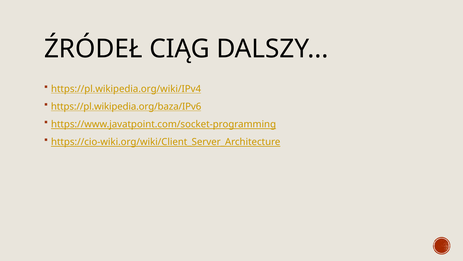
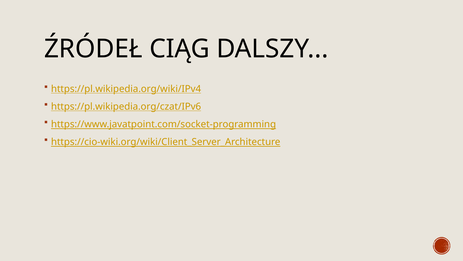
https://pl.wikipedia.org/baza/IPv6: https://pl.wikipedia.org/baza/IPv6 -> https://pl.wikipedia.org/czat/IPv6 (126, 106)
